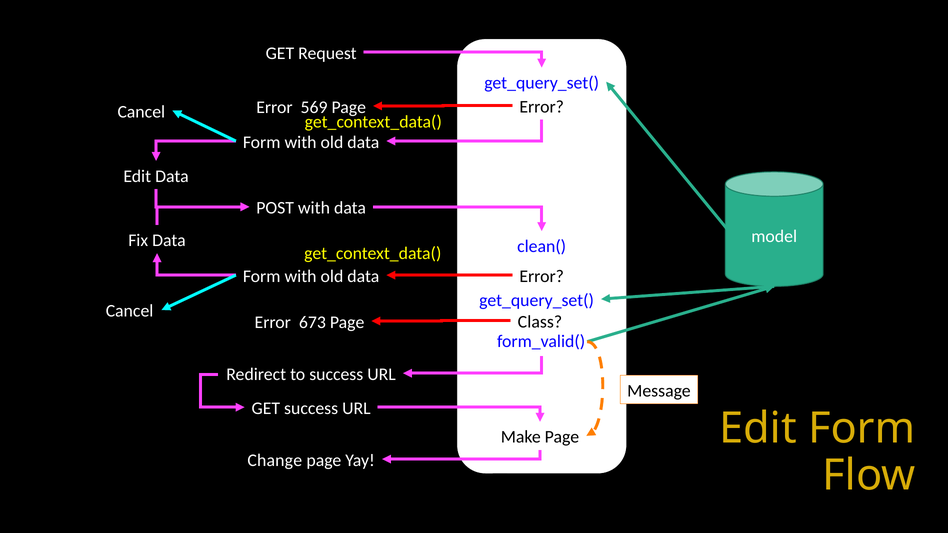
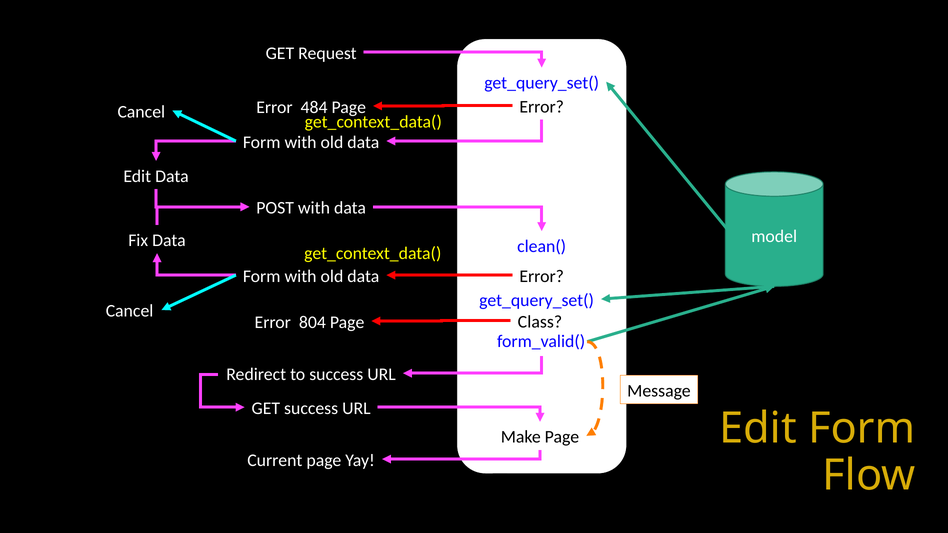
569: 569 -> 484 (314, 107)
673: 673 -> 804 (312, 322)
Change: Change -> Current (275, 461)
